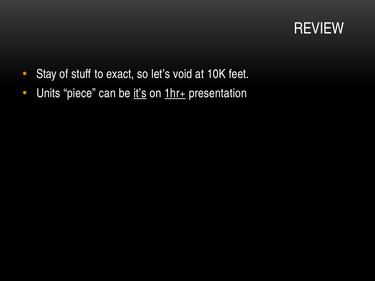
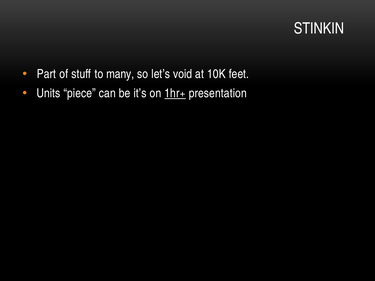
REVIEW: REVIEW -> STINKIN (319, 29)
Stay: Stay -> Part (46, 74)
exact: exact -> many (120, 74)
it’s underline: present -> none (140, 93)
